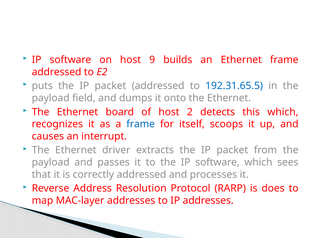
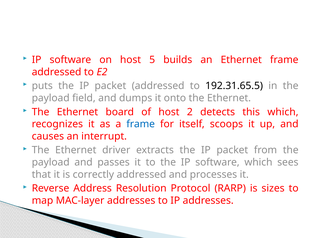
9: 9 -> 5 (152, 60)
192.31.65.5 colour: blue -> black (234, 86)
does: does -> sizes (273, 189)
